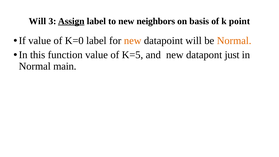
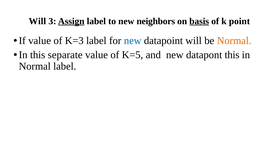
basis underline: none -> present (199, 21)
K=0: K=0 -> K=3 (74, 41)
new colour: orange -> blue (133, 41)
function: function -> separate (65, 55)
datapont just: just -> this (232, 55)
Normal main: main -> label (65, 66)
